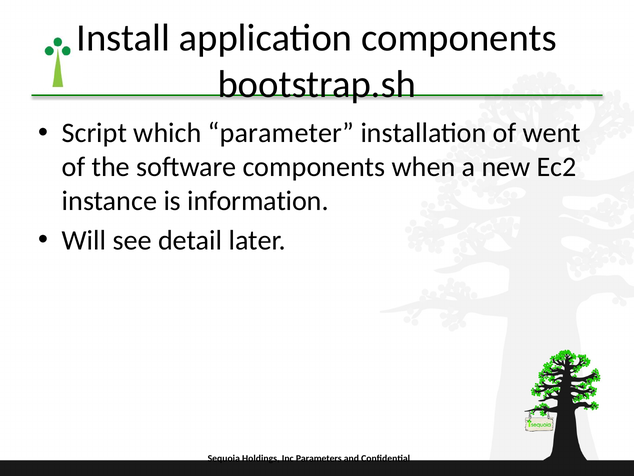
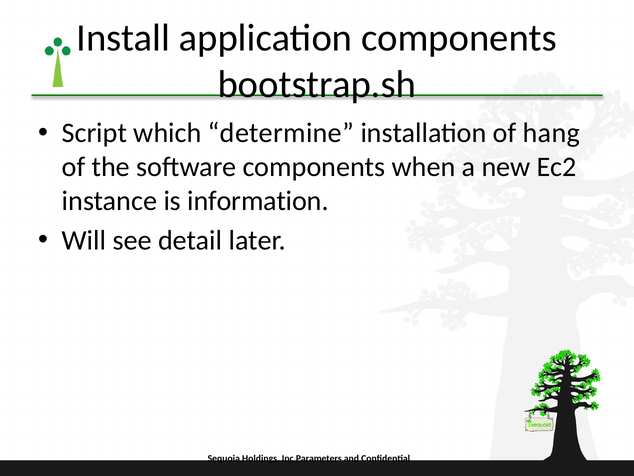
parameter: parameter -> determine (281, 133)
went: went -> hang (551, 133)
